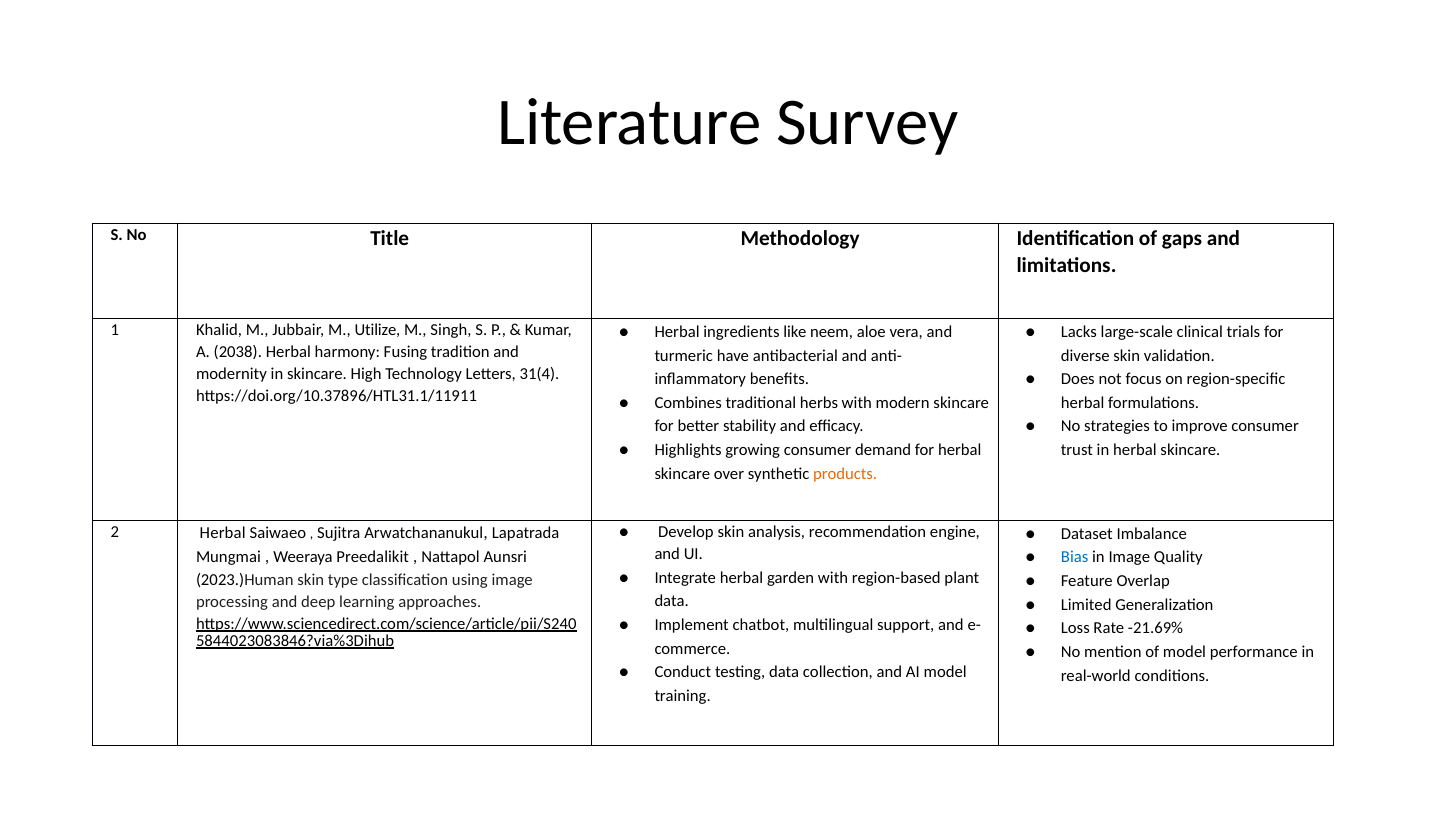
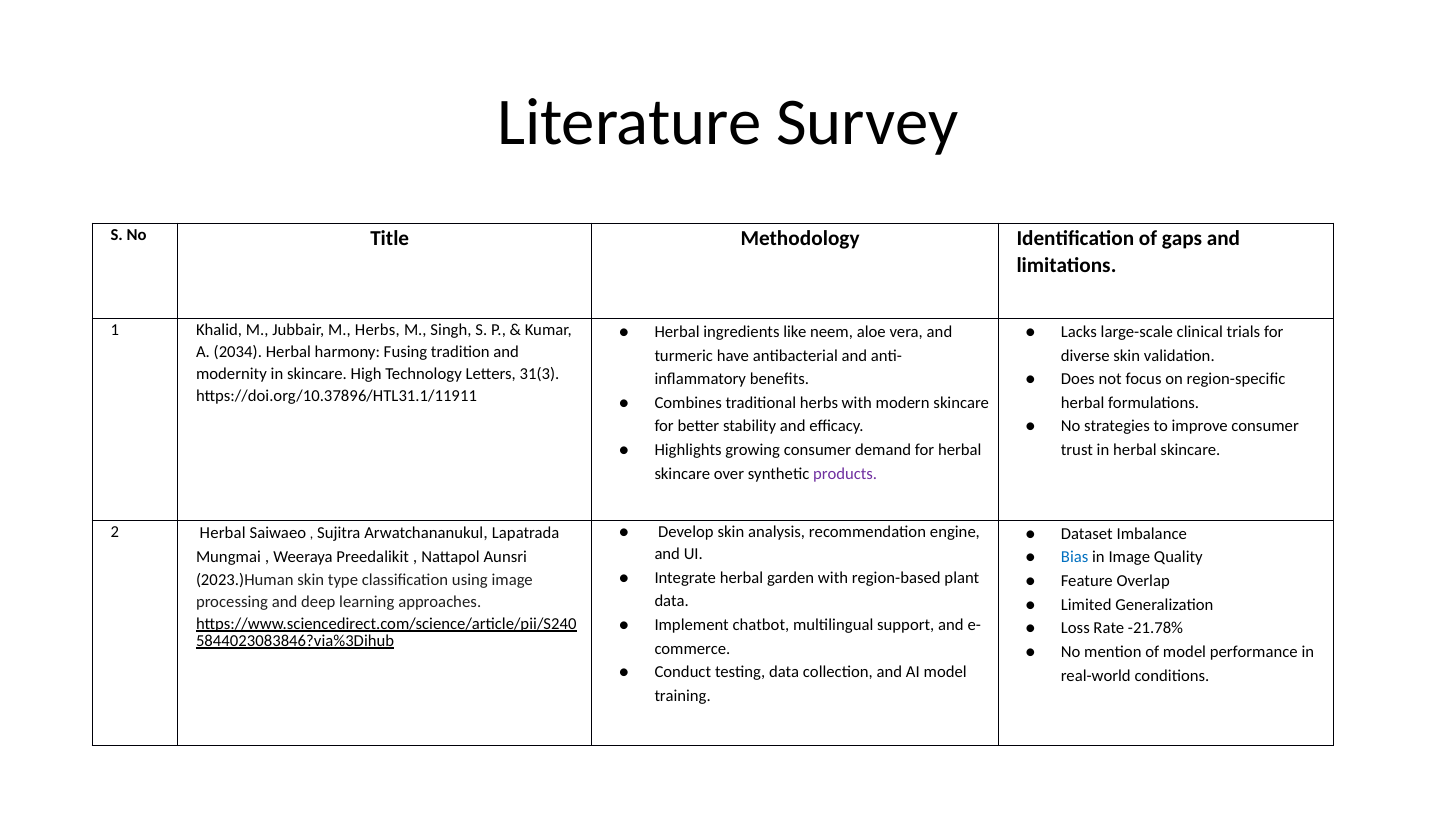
M Utilize: Utilize -> Herbs (377, 330)
2038: 2038 -> 2034 (238, 352)
31(4: 31(4 -> 31(3 (540, 374)
products colour: orange -> purple (845, 474)
-21.69%: -21.69% -> -21.78% (1156, 628)
